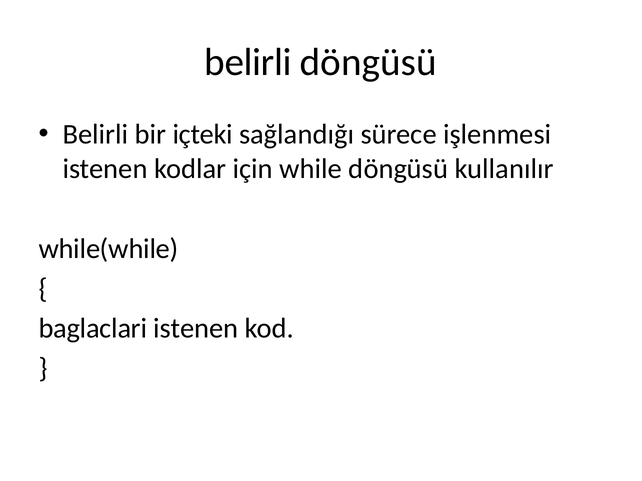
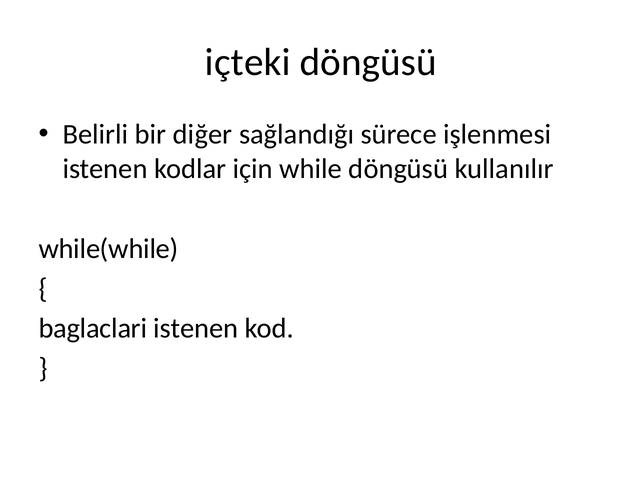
belirli: belirli -> içteki (248, 62)
içteki: içteki -> diğer (203, 135)
